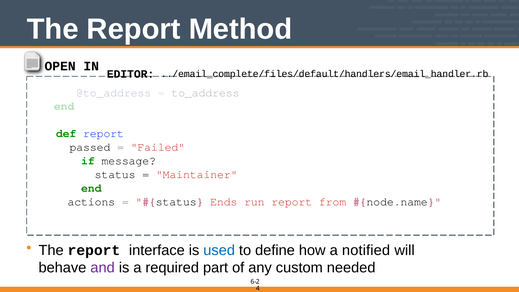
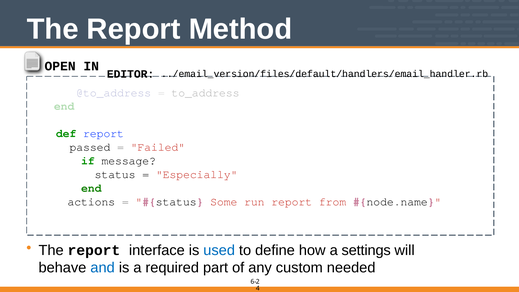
../email_complete/files/default/handlers/email_handler.rb: ../email_complete/files/default/handlers/email_handler.rb -> ../email_version/files/default/handlers/email_handler.rb (325, 74)
Maintainer: Maintainer -> Especially (197, 174)
Ends: Ends -> Some (224, 202)
notified: notified -> settings (366, 250)
and colour: purple -> blue (103, 268)
